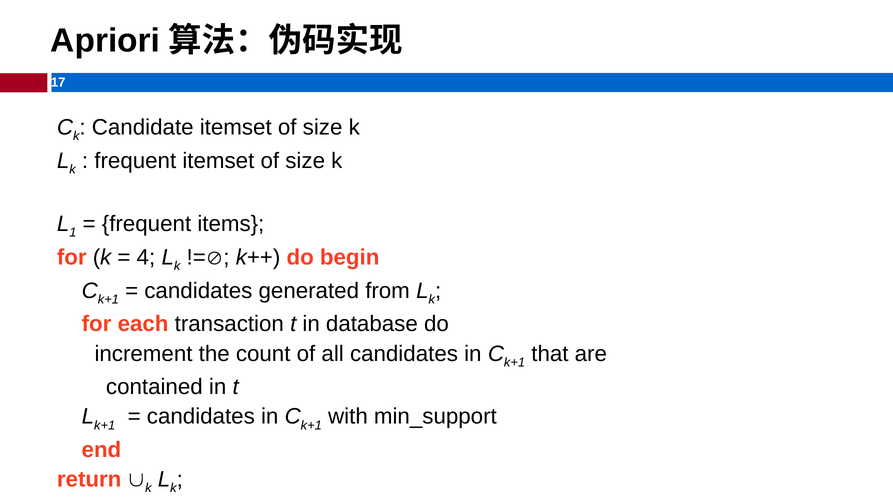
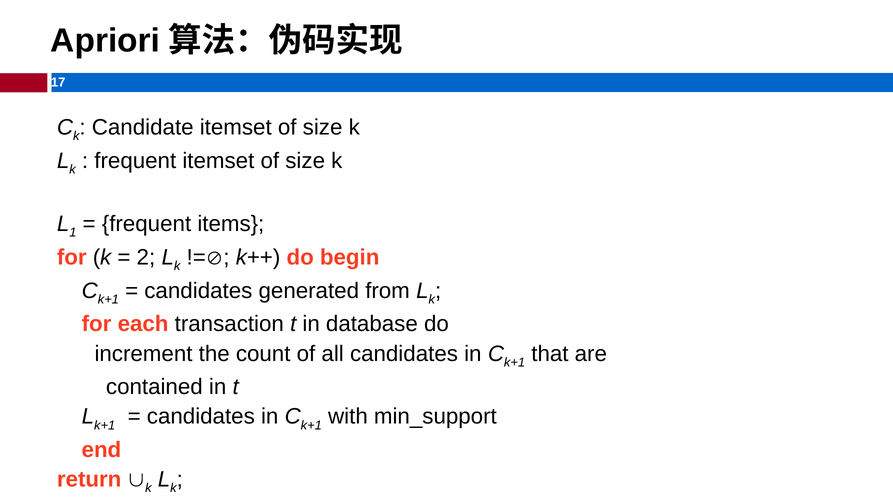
4: 4 -> 2 (146, 257)
